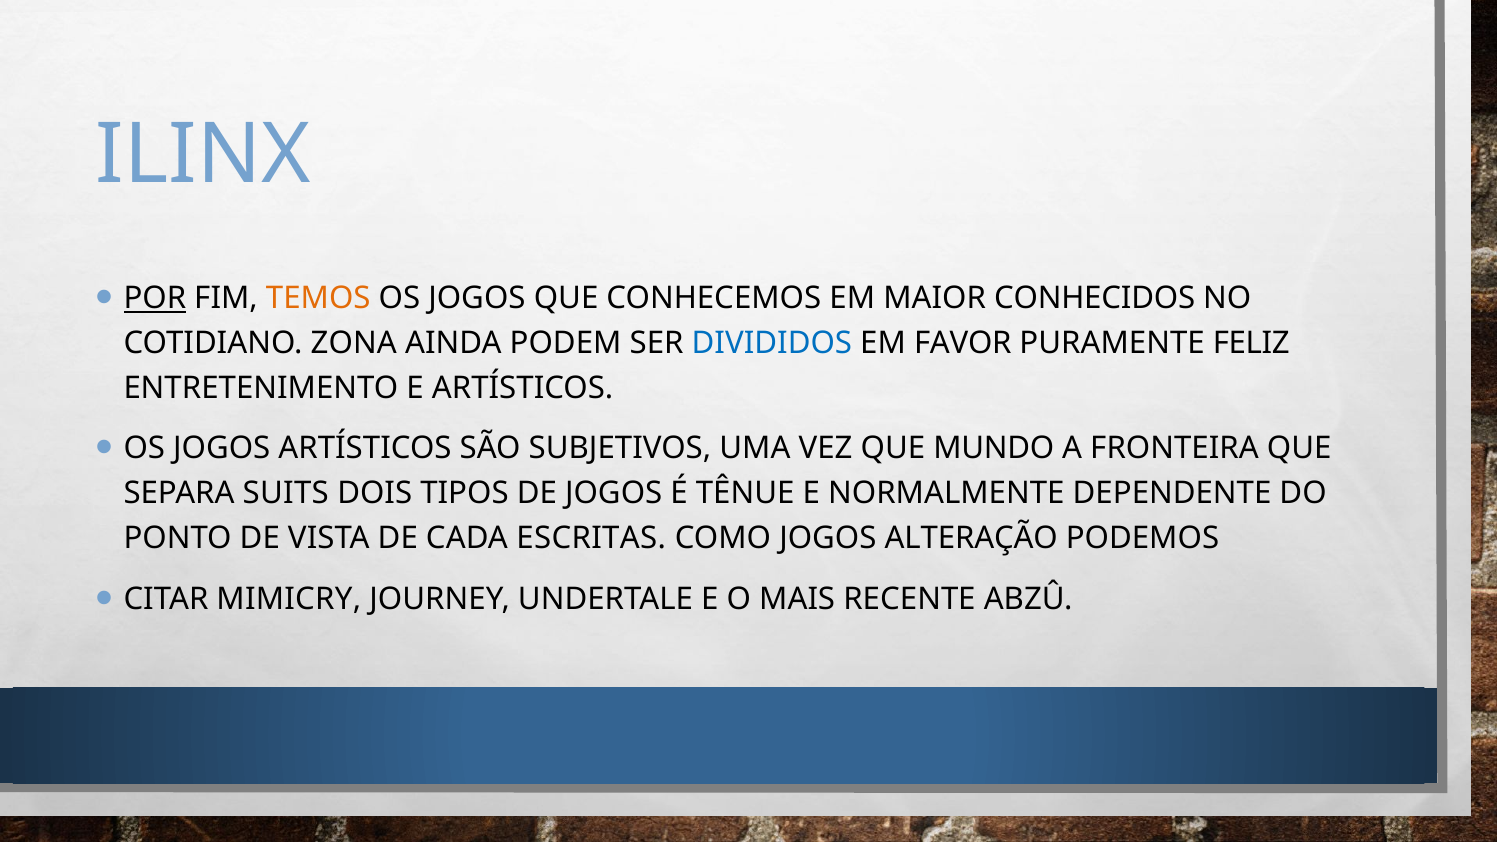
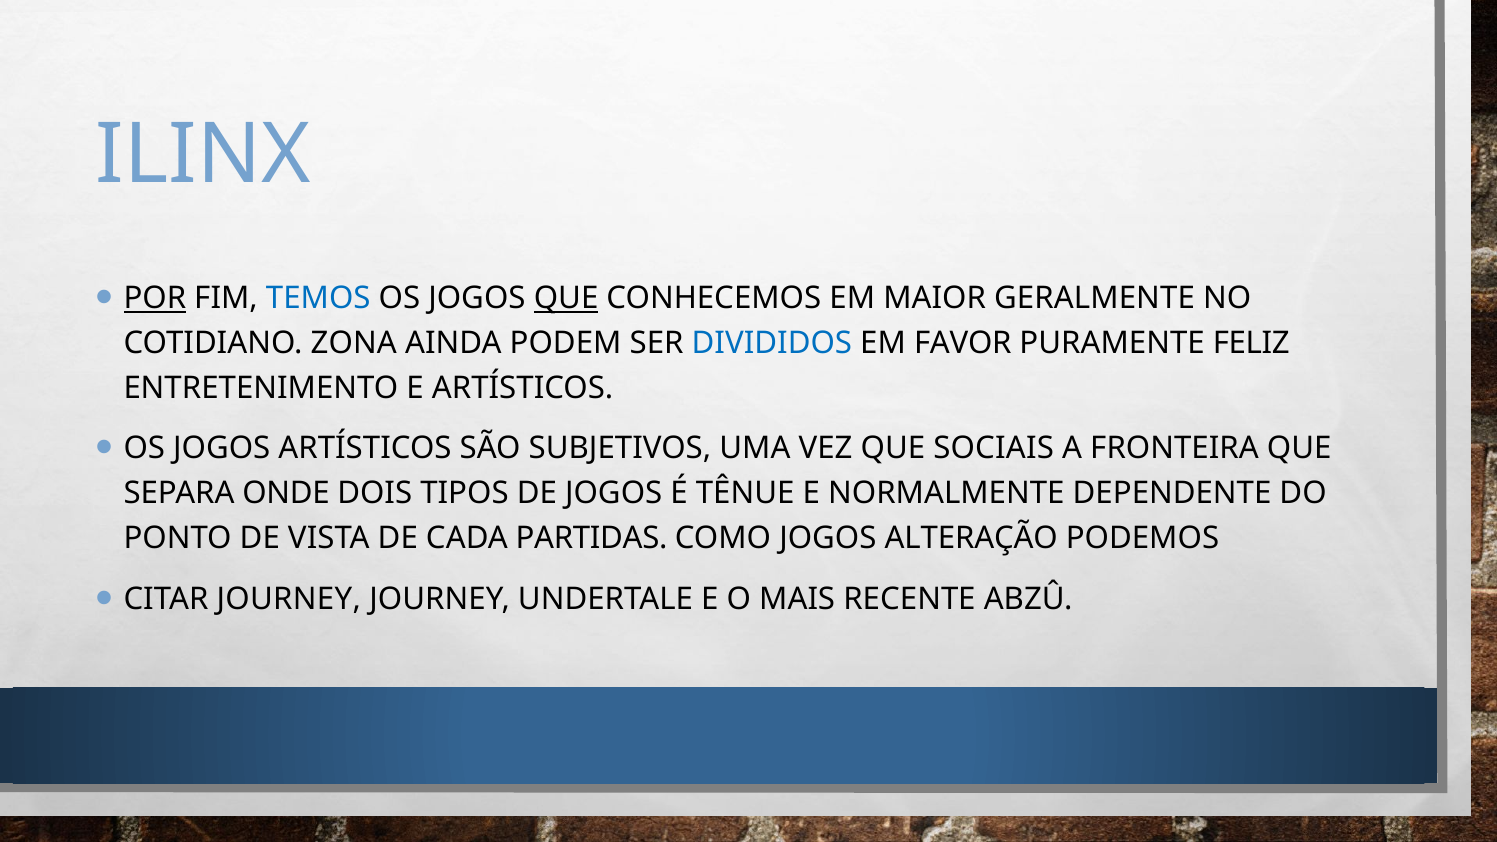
TEMOS colour: orange -> blue (318, 298)
QUE underline: none -> present (566, 298)
CONHECIDOS: CONHECIDOS -> GERALMENTE (1094, 298)
MUNDO: MUNDO -> SOCIAIS (994, 449)
SUITS: SUITS -> ONDE (286, 494)
ESCRITAS: ESCRITAS -> PARTIDAS (592, 539)
CITAR MIMICRY: MIMICRY -> JOURNEY (289, 599)
